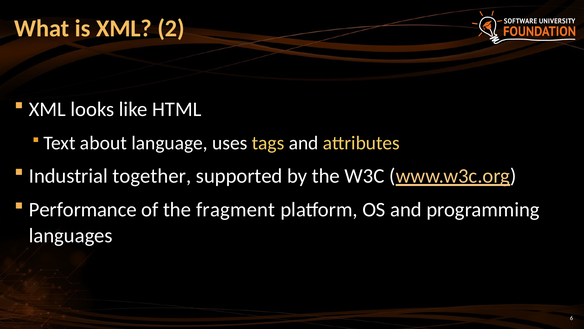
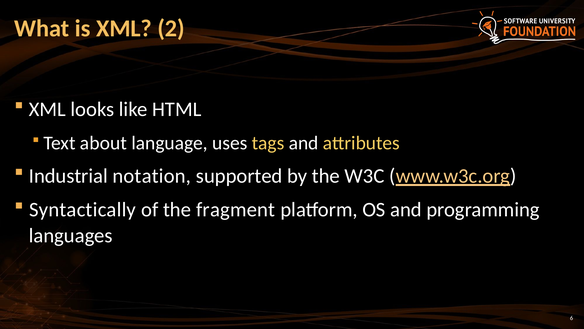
together: together -> notation (152, 176)
Performance: Performance -> Syntactically (83, 209)
